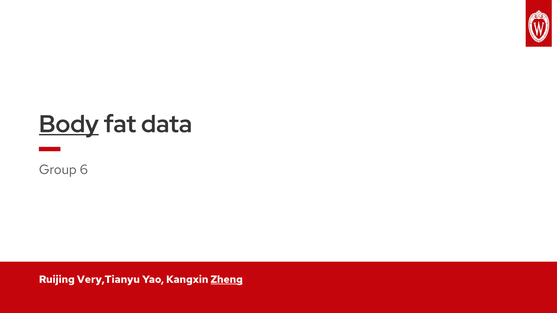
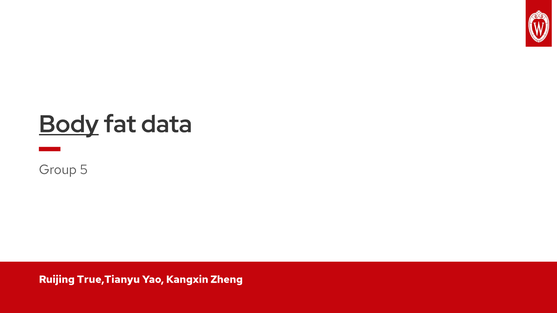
6: 6 -> 5 (84, 170)
Very,Tianyu: Very,Tianyu -> True,Tianyu (108, 280)
Zheng underline: present -> none (227, 280)
